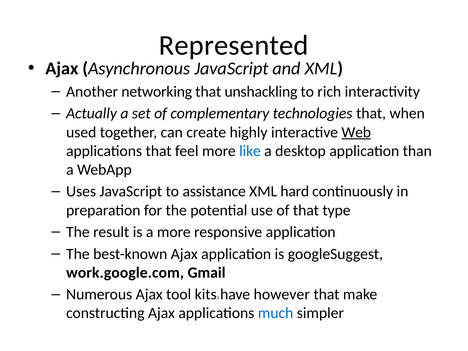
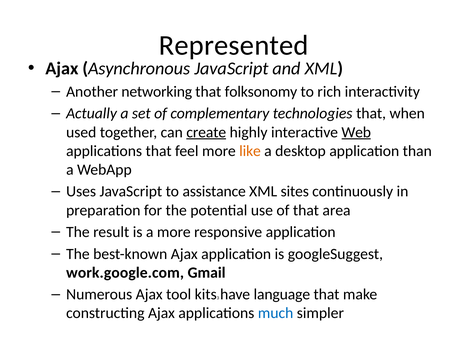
unshackling: unshackling -> folksonomy (261, 92)
create underline: none -> present (206, 132)
like colour: blue -> orange (250, 151)
hard: hard -> sites (295, 191)
type: type -> area (337, 210)
however: however -> language (282, 294)
